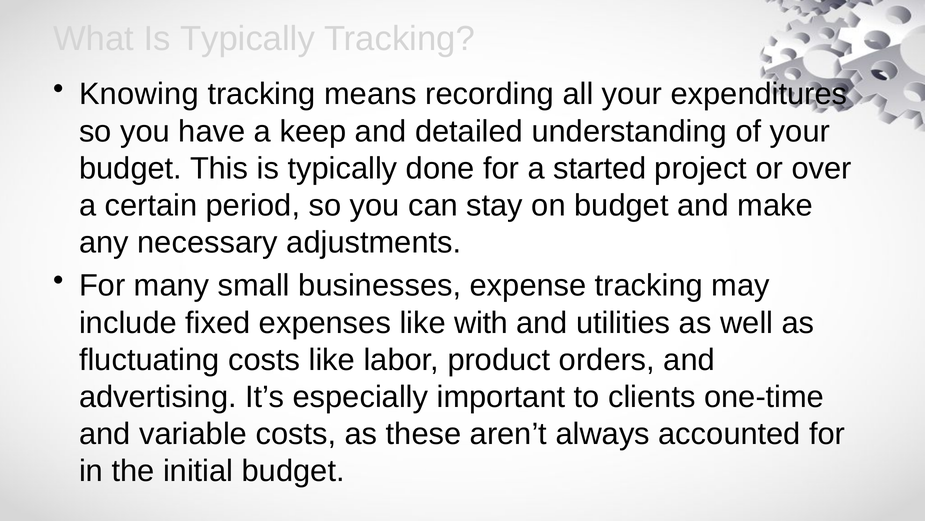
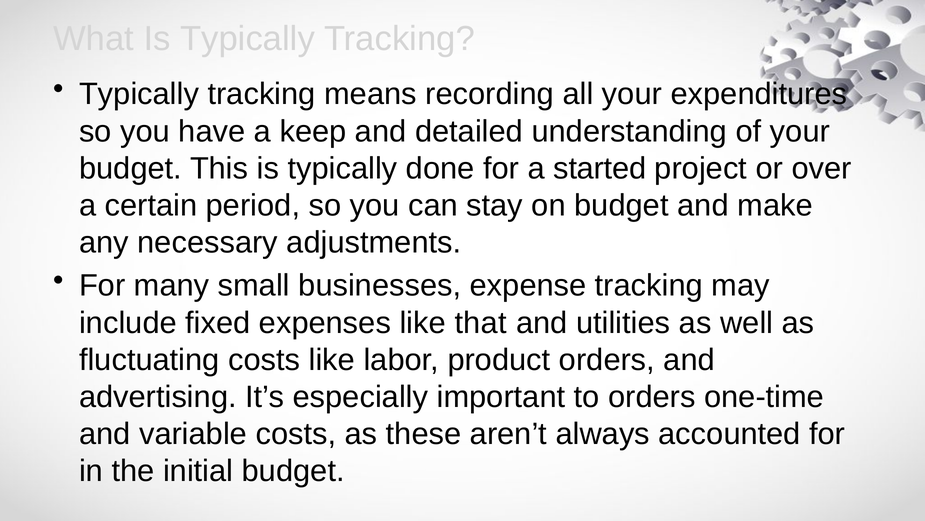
Knowing: Knowing -> Typically (139, 94)
with: with -> that (481, 322)
to clients: clients -> orders (652, 396)
